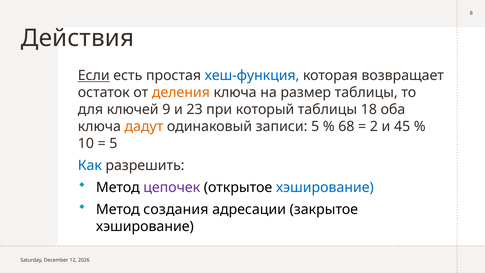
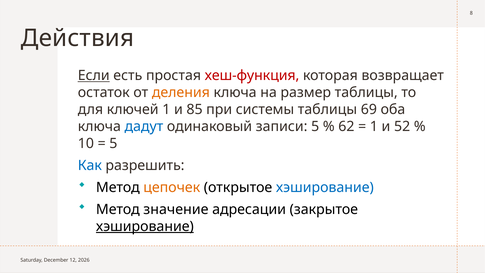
хеш-функция colour: blue -> red (252, 76)
ключей 9: 9 -> 1 (166, 109)
23: 23 -> 85 (195, 109)
который: который -> системы (265, 109)
18: 18 -> 69 (369, 109)
дадут colour: orange -> blue (144, 126)
68: 68 -> 62 (346, 126)
2: 2 -> 1 (374, 126)
45: 45 -> 52 (402, 126)
цепочек colour: purple -> orange (172, 187)
создания: создания -> значение (176, 209)
хэширование underline: none -> present (145, 226)
